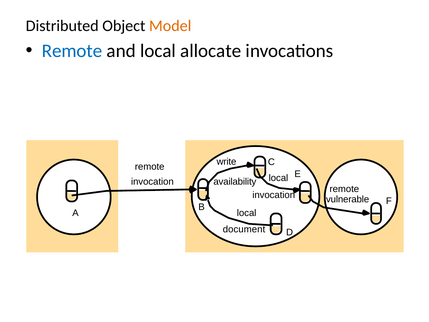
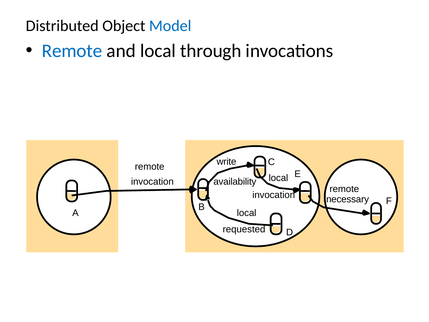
Model colour: orange -> blue (170, 26)
allocate: allocate -> through (211, 51)
vulnerable: vulnerable -> necessary (348, 199)
document: document -> requested (244, 229)
